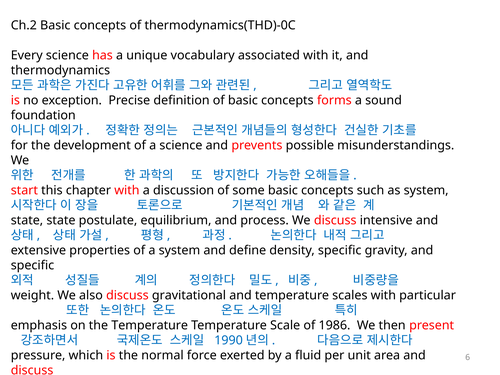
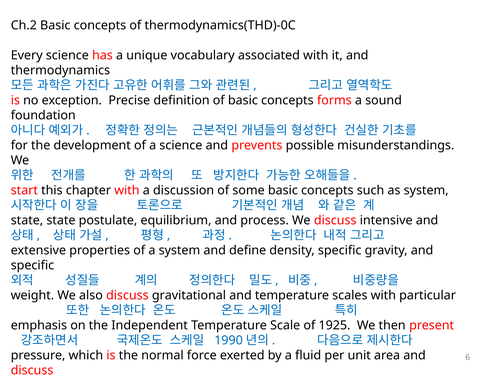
the Temperature: Temperature -> Independent (150, 325)
1986: 1986 -> 1925 (334, 325)
